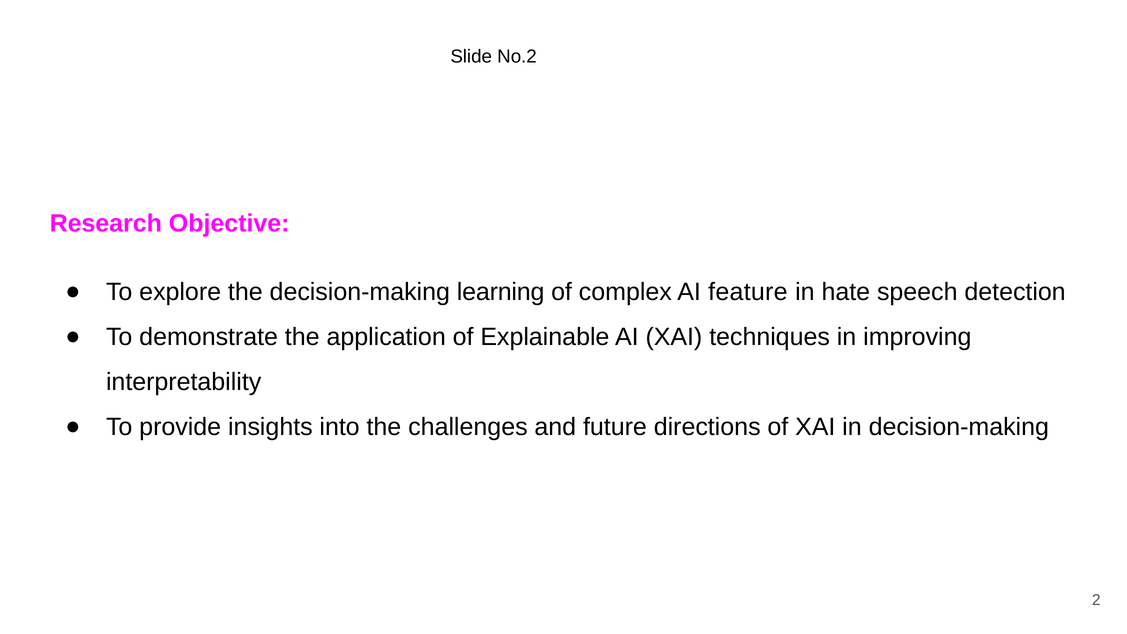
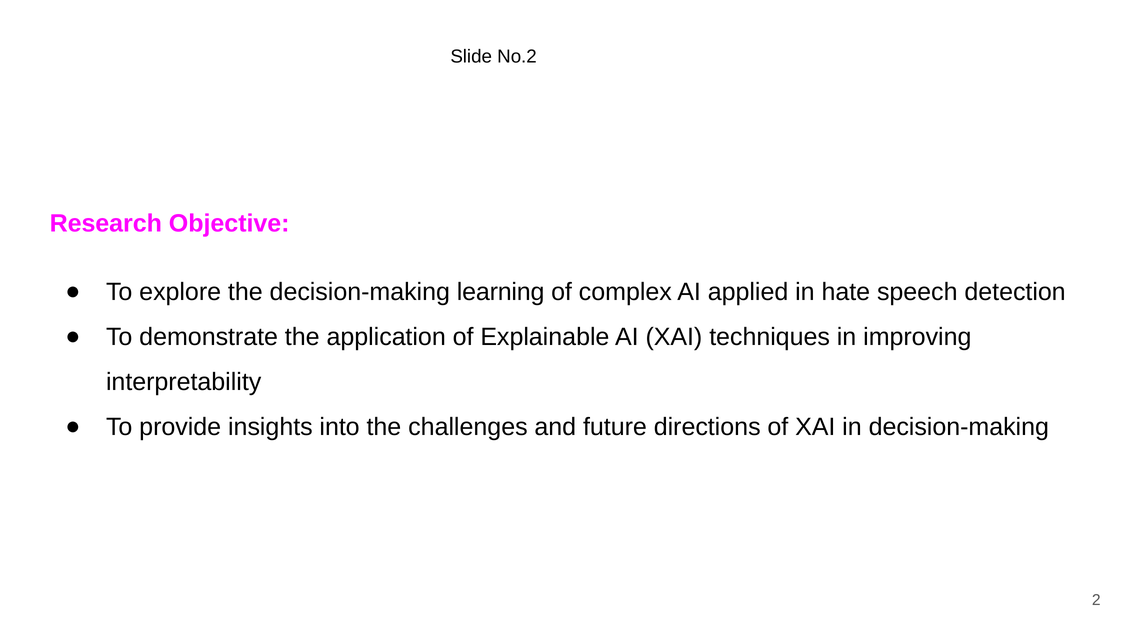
feature: feature -> applied (748, 292)
